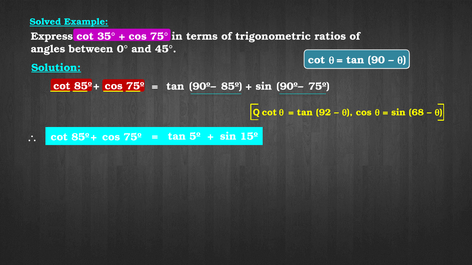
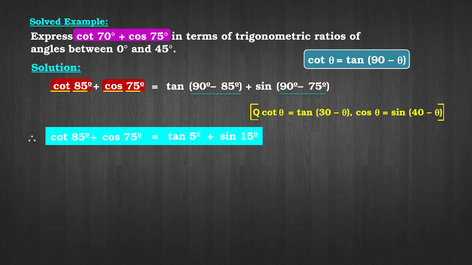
35°: 35° -> 70° (106, 37)
92: 92 -> 30 (323, 113)
68: 68 -> 40 (416, 113)
